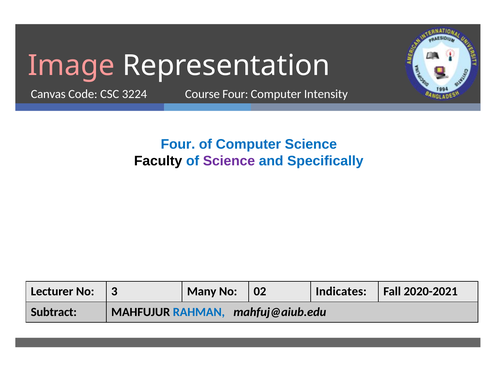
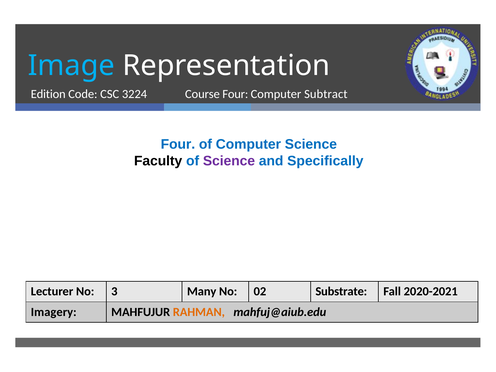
Image colour: pink -> light blue (71, 66)
Canvas: Canvas -> Edition (48, 94)
Intensity: Intensity -> Subtract (326, 94)
Indicates: Indicates -> Substrate (341, 292)
Subtract: Subtract -> Imagery (54, 312)
RAHMAN colour: blue -> orange (199, 312)
